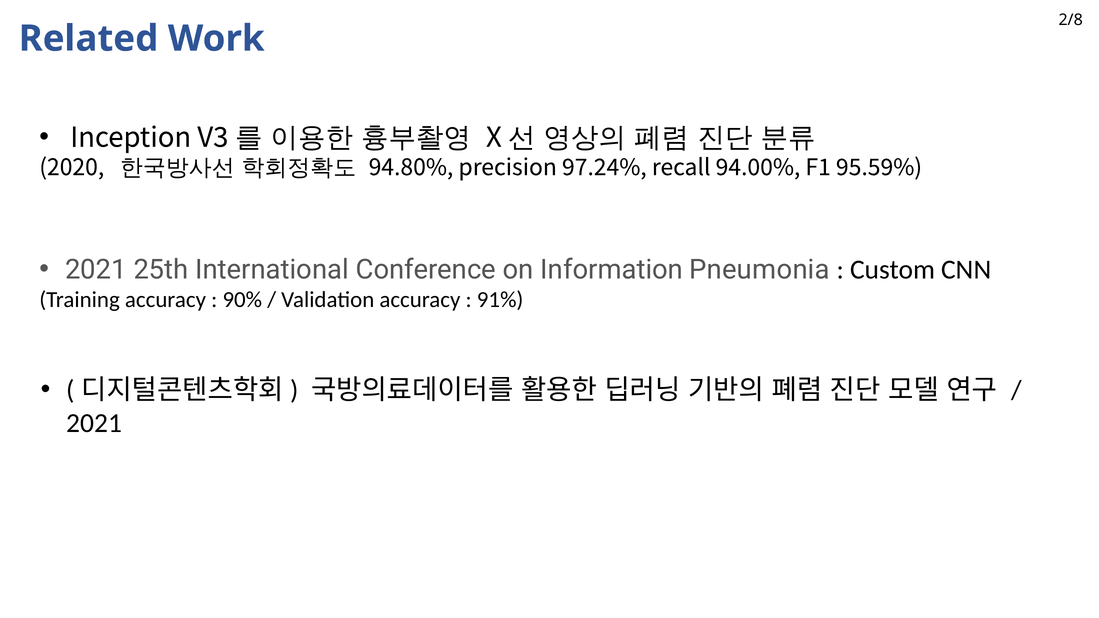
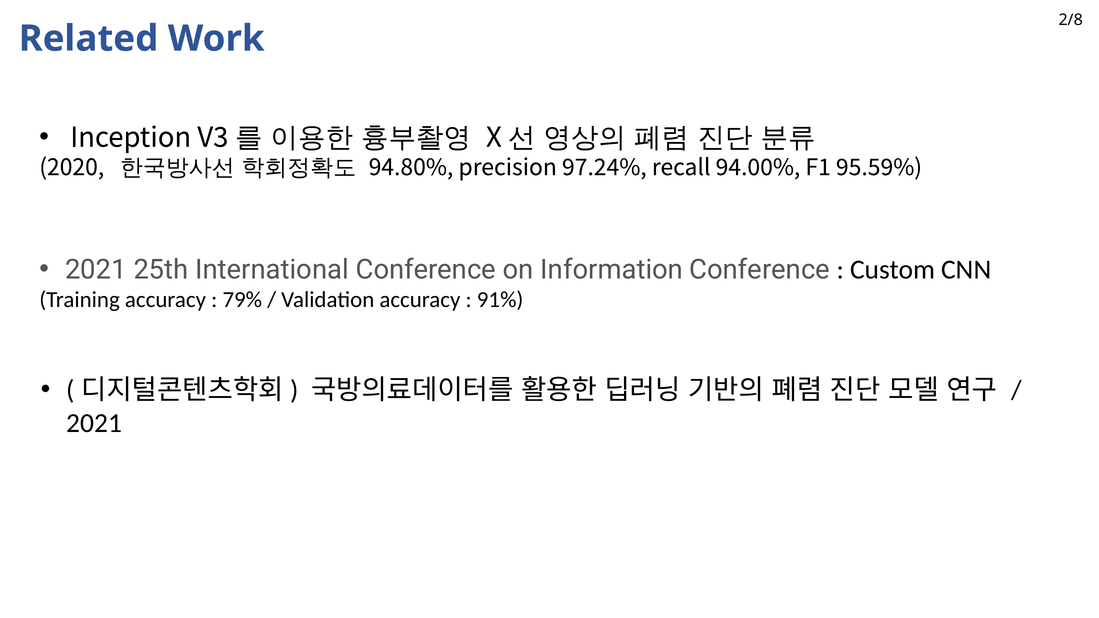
Information Pneumonia: Pneumonia -> Conference (760, 270)
90%: 90% -> 79% (242, 300)
